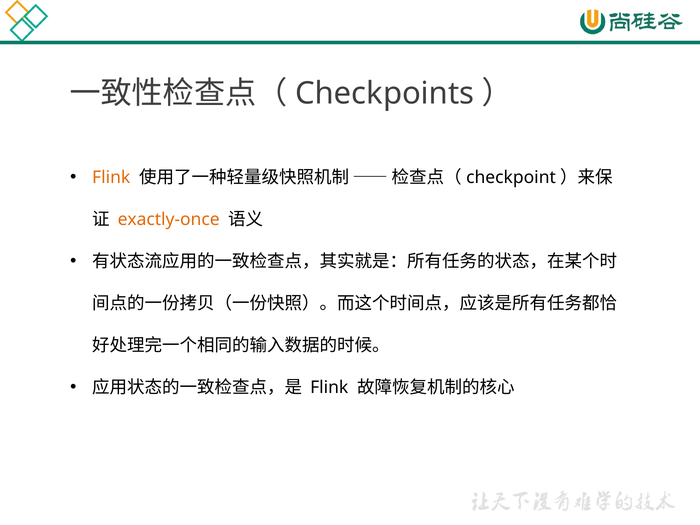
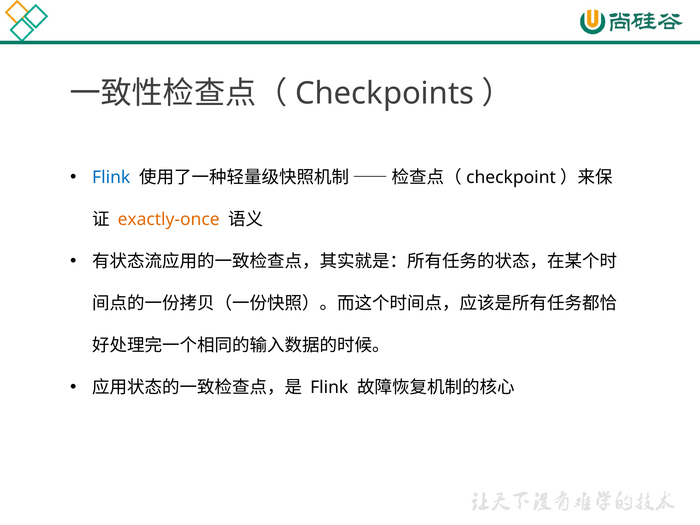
Flink colour: orange -> blue (111, 177)
